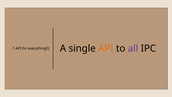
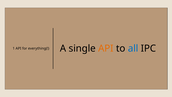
all colour: purple -> blue (133, 48)
